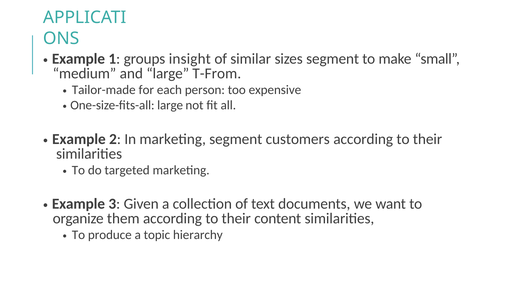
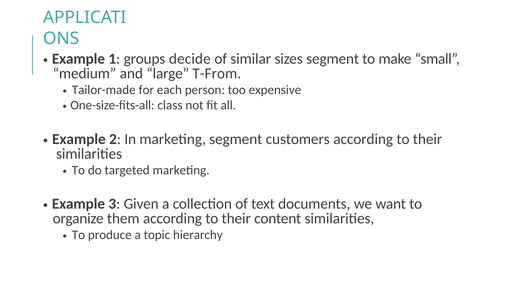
insight: insight -> decide (190, 59)
One-size-fits-all large: large -> class (170, 105)
